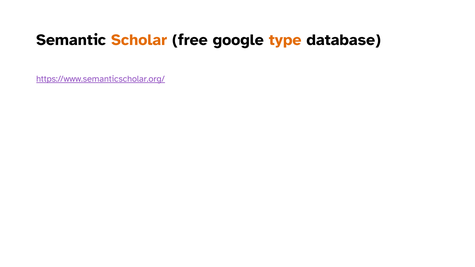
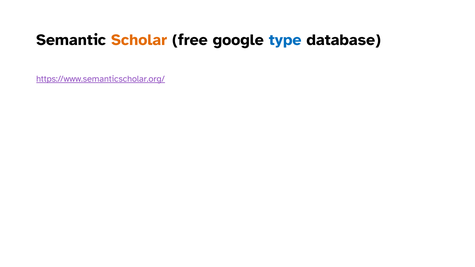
type colour: orange -> blue (285, 40)
